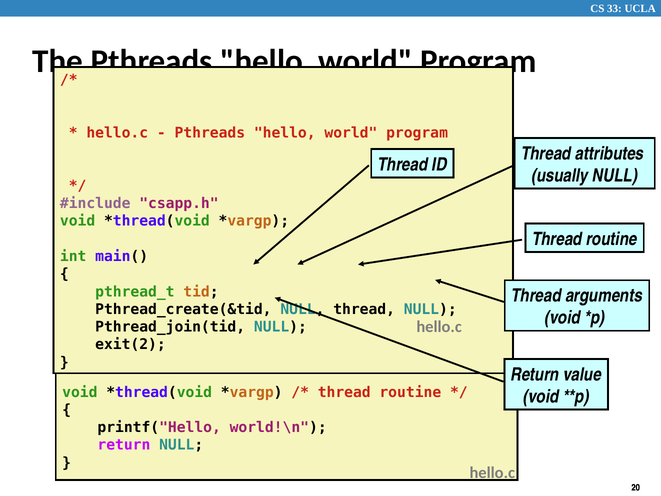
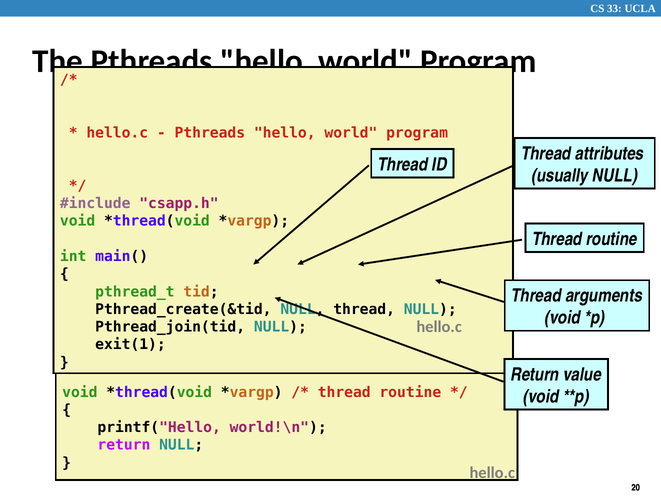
exit(2: exit(2 -> exit(1 (130, 344)
